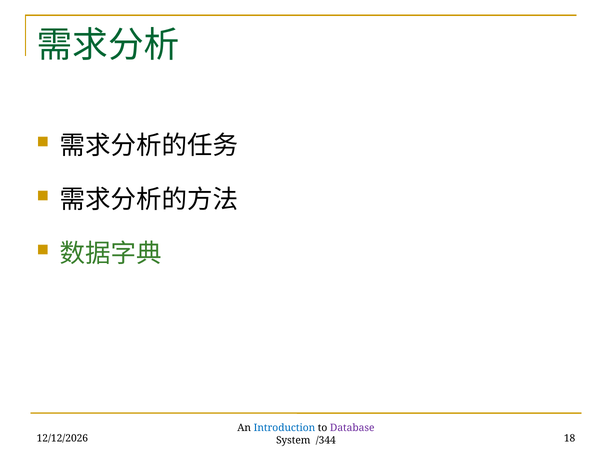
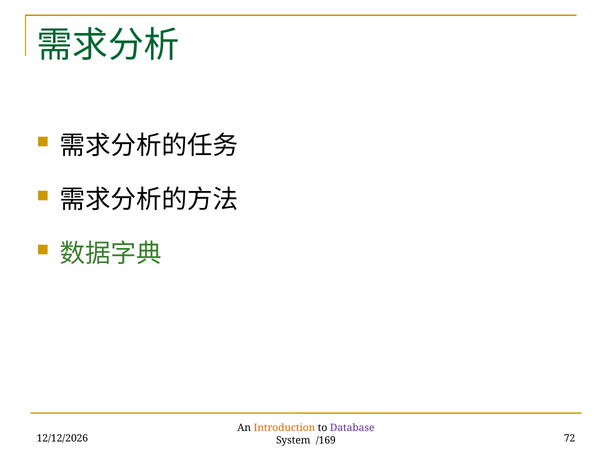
Introduction colour: blue -> orange (284, 428)
18: 18 -> 72 (570, 438)
/344: /344 -> /169 (326, 440)
